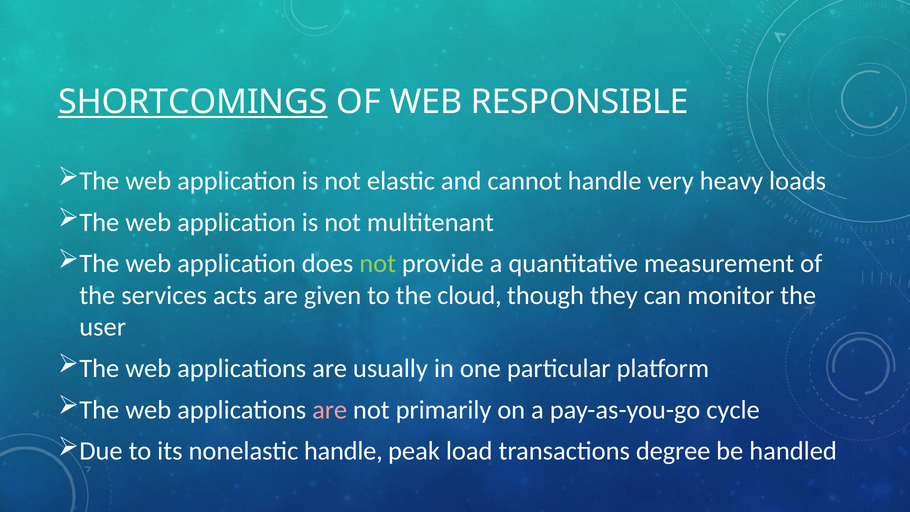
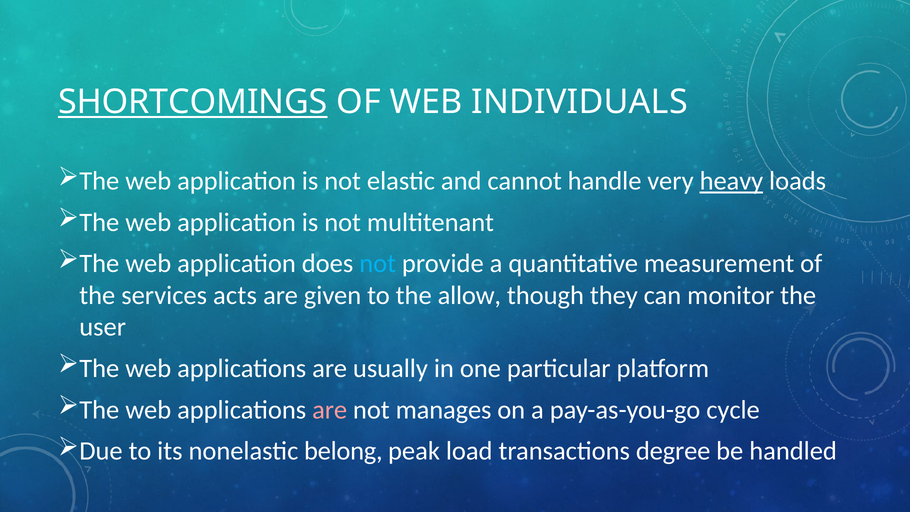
RESPONSIBLE: RESPONSIBLE -> INDIVIDUALS (580, 102)
heavy underline: none -> present (731, 181)
not colour: light green -> light blue (378, 264)
cloud: cloud -> allow (469, 295)
primarily: primarily -> manages (444, 410)
nonelastic handle: handle -> belong (343, 451)
